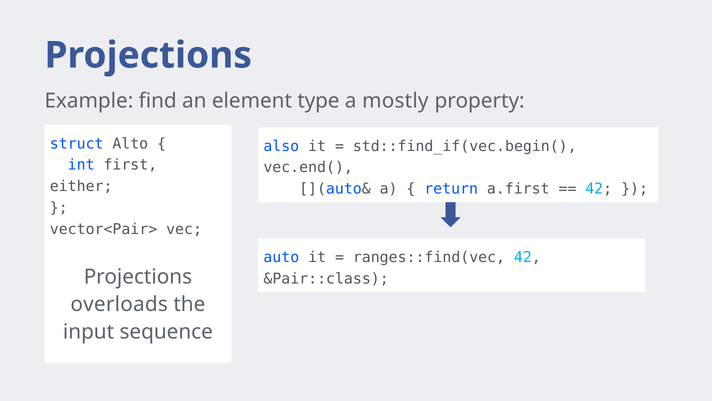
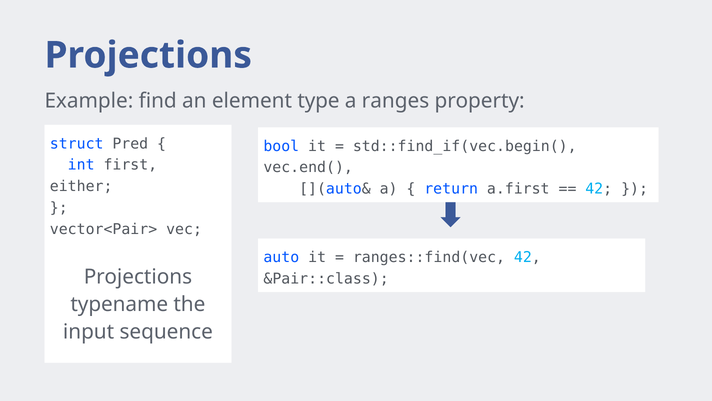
mostly: mostly -> ranges (395, 101)
Alto: Alto -> Pred (130, 143)
also: also -> bool (281, 146)
overloads: overloads -> typename (119, 304)
